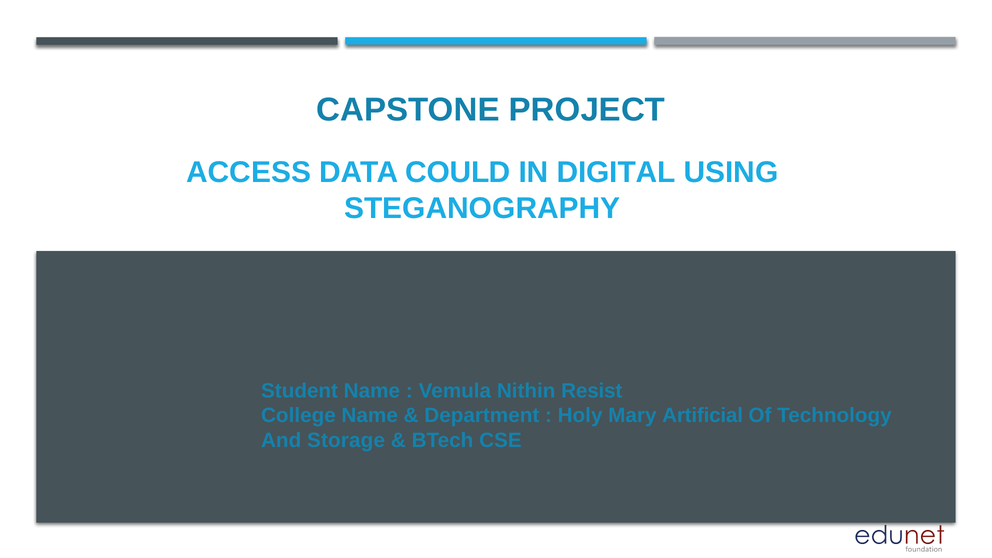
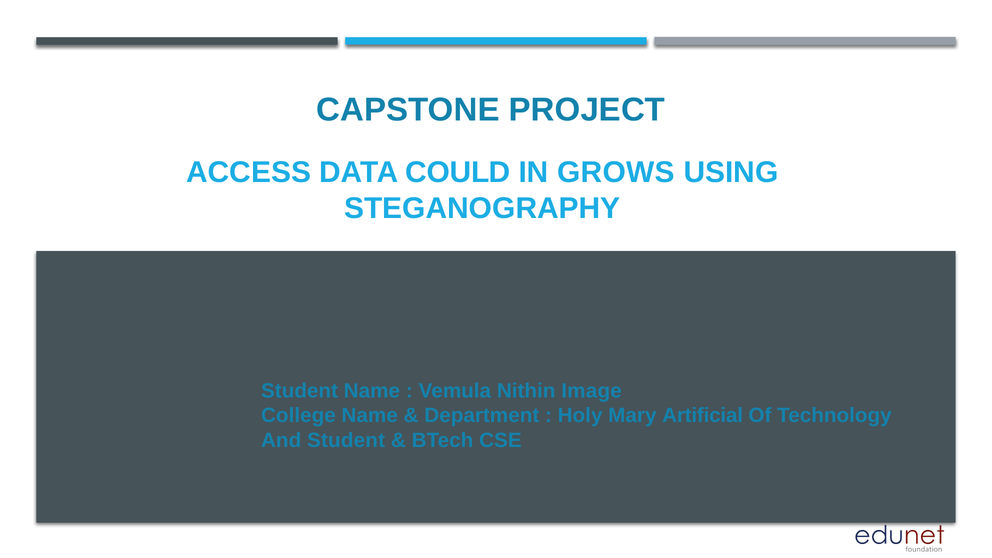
DIGITAL: DIGITAL -> GROWS (616, 172)
Resist: Resist -> Image (592, 391)
And Storage: Storage -> Student (346, 440)
